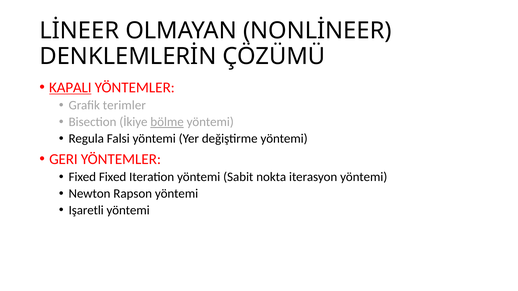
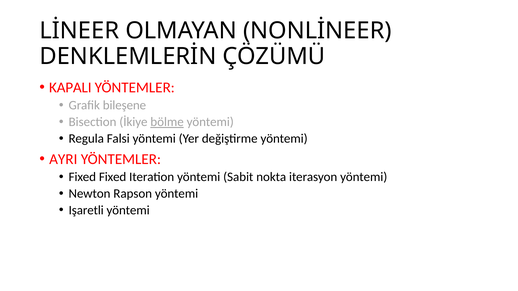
KAPALI underline: present -> none (70, 88)
terimler: terimler -> bileşene (124, 105)
GERI: GERI -> AYRI (63, 159)
